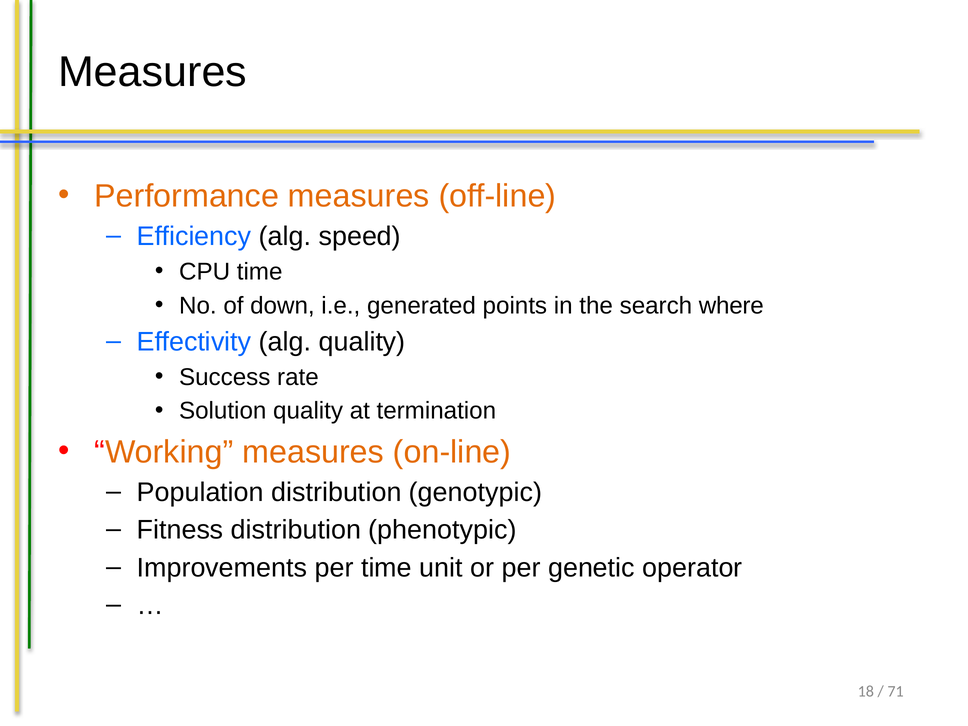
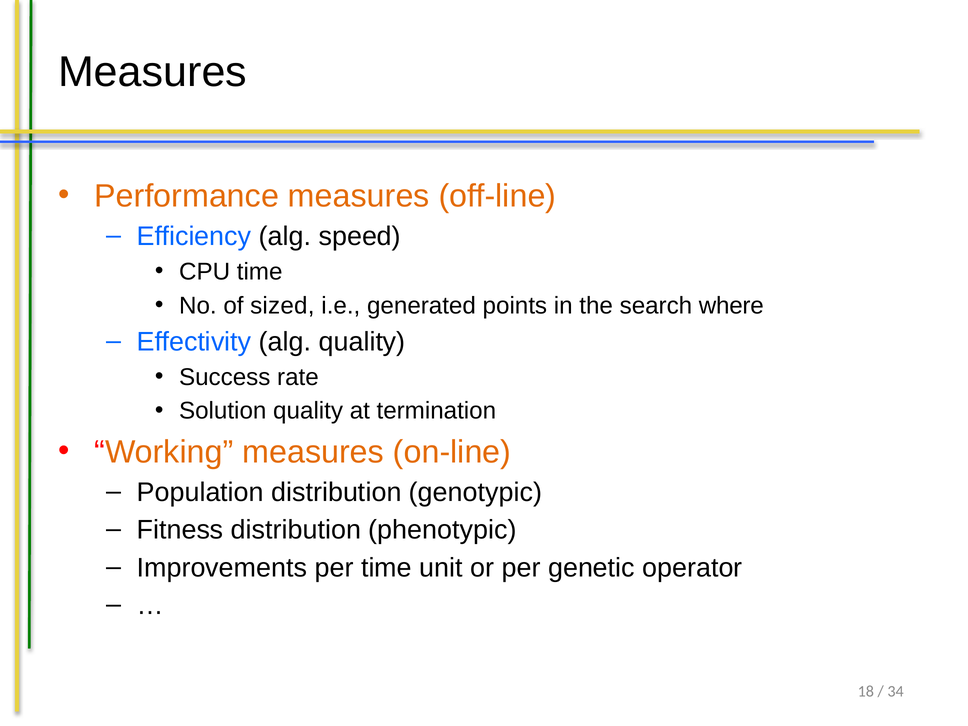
down: down -> sized (282, 306)
71: 71 -> 34 (896, 691)
